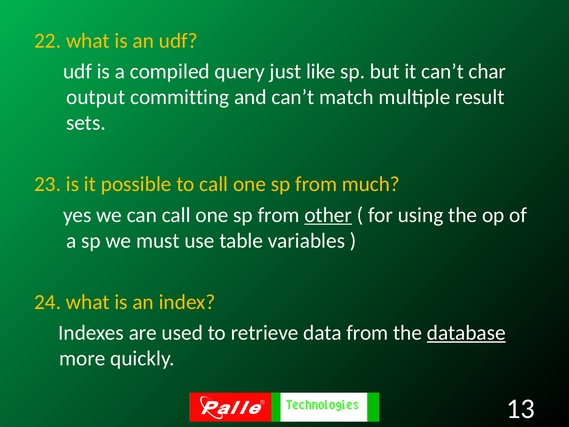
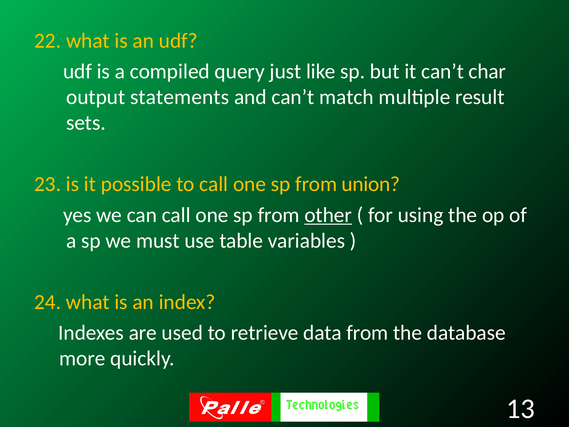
committing: committing -> statements (180, 97)
much: much -> union (371, 184)
database underline: present -> none (466, 333)
